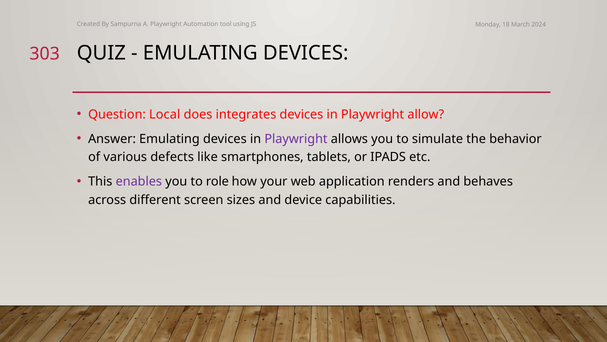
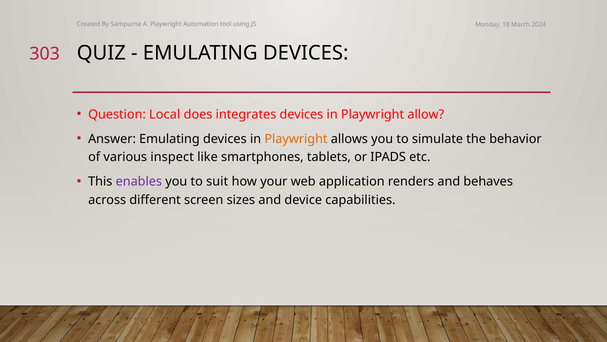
Playwright colour: purple -> orange (296, 139)
defects: defects -> inspect (172, 157)
role: role -> suit (217, 181)
